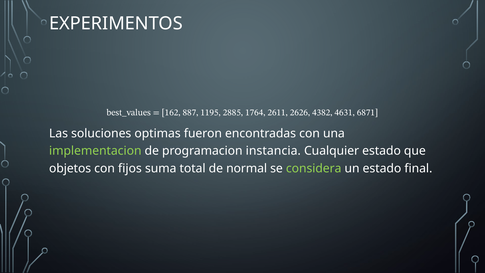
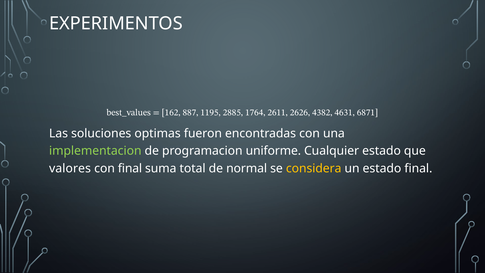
instancia: instancia -> uniforme (273, 151)
objetos: objetos -> valores (70, 168)
con fijos: fijos -> final (130, 168)
considera colour: light green -> yellow (314, 168)
